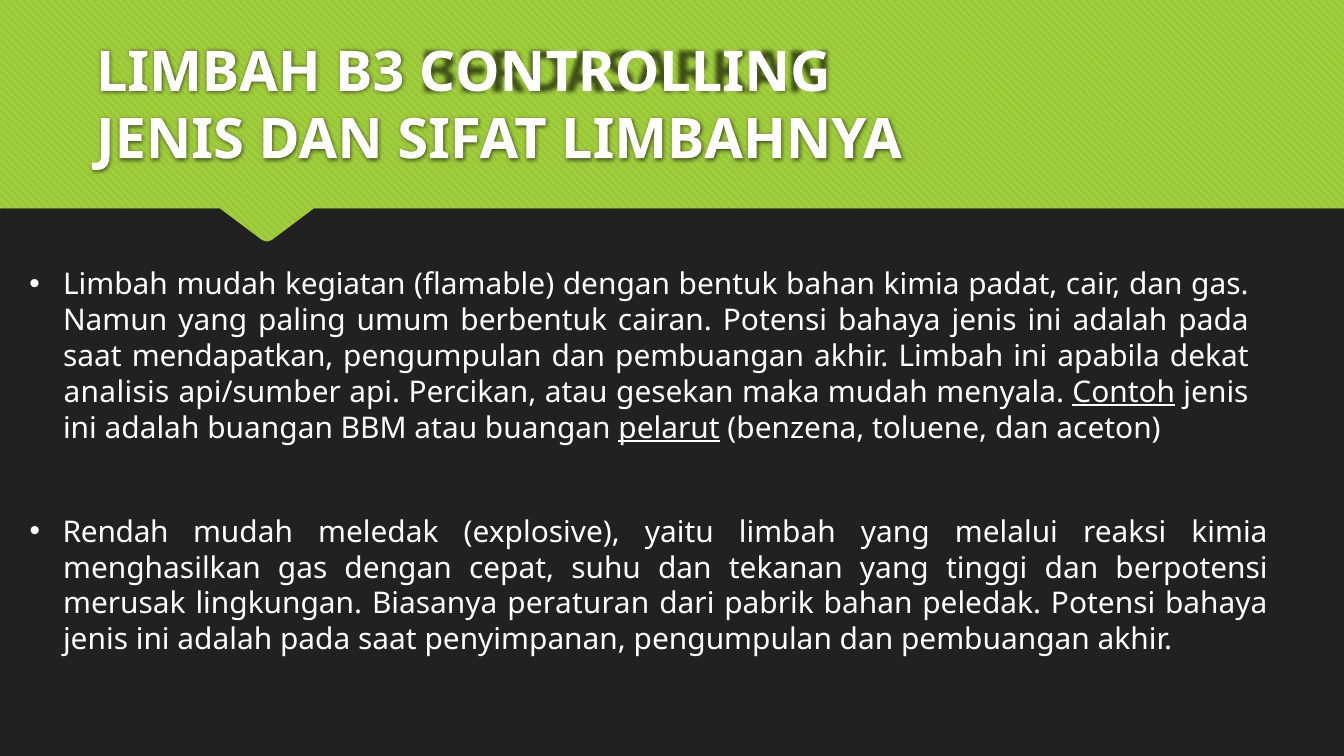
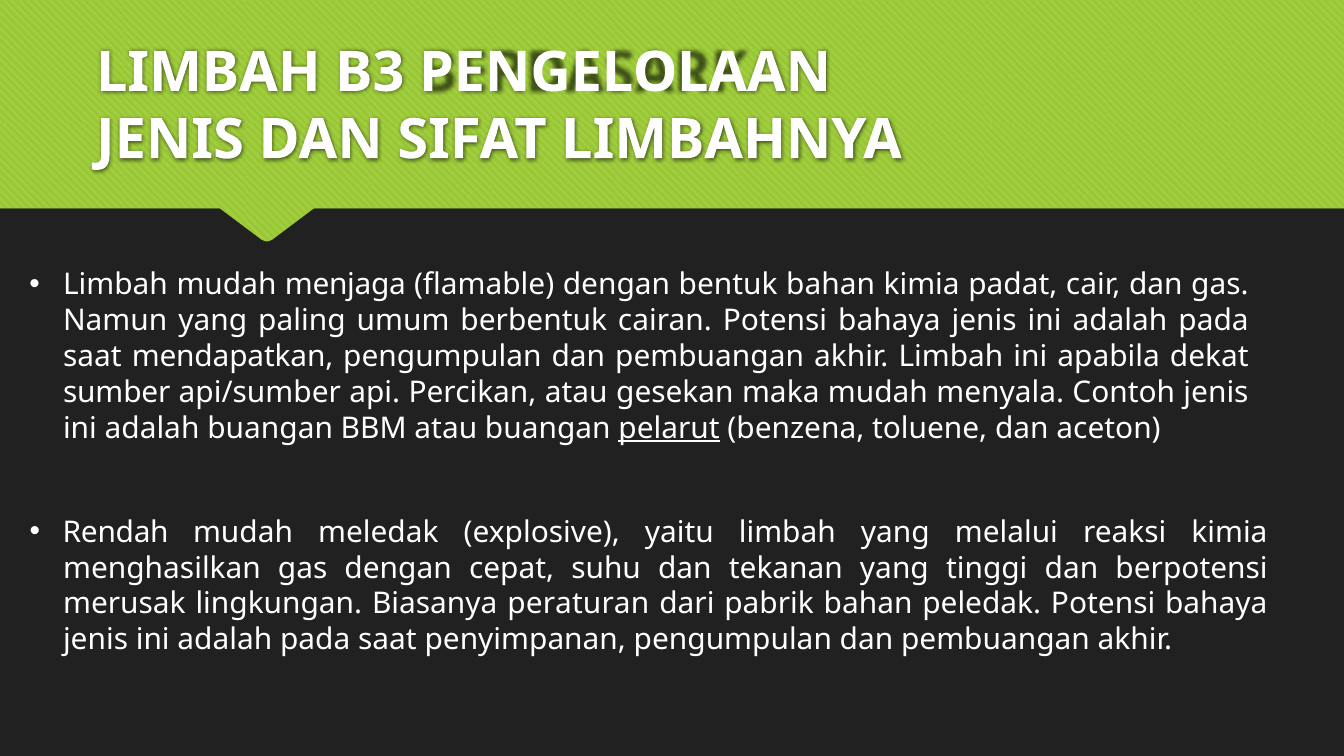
CONTROLLING: CONTROLLING -> PENGELOLAAN (625, 73)
kegiatan: kegiatan -> menjaga (345, 285)
analisis: analisis -> sumber (117, 392)
Contoh underline: present -> none (1124, 392)
